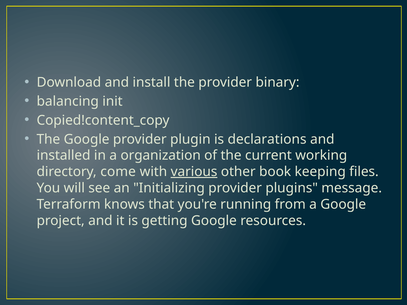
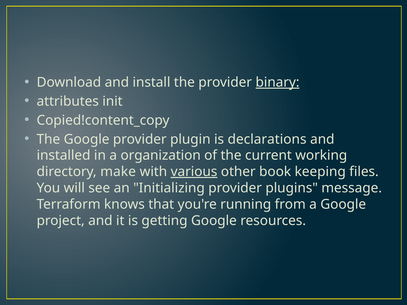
binary underline: none -> present (277, 82)
balancing: balancing -> attributes (68, 101)
come: come -> make (118, 172)
